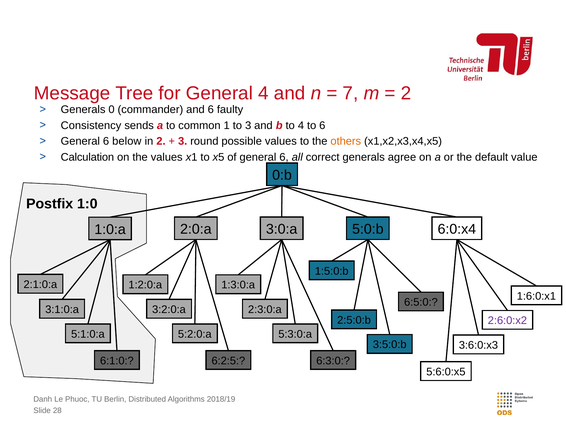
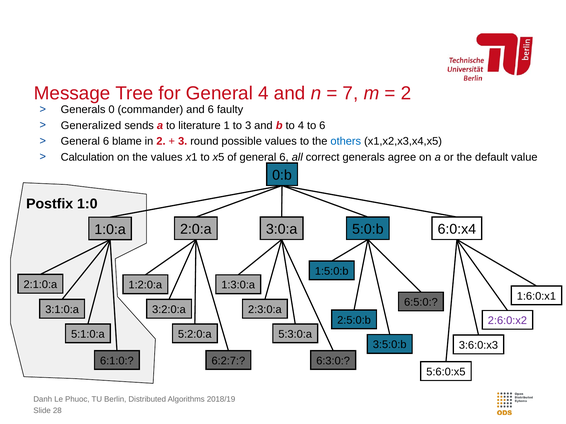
Consistency: Consistency -> Generalized (91, 126)
common: common -> literature (199, 126)
below: below -> blame (127, 141)
others colour: orange -> blue (346, 141)
6:2:5: 6:2:5 -> 6:2:7 (228, 361)
